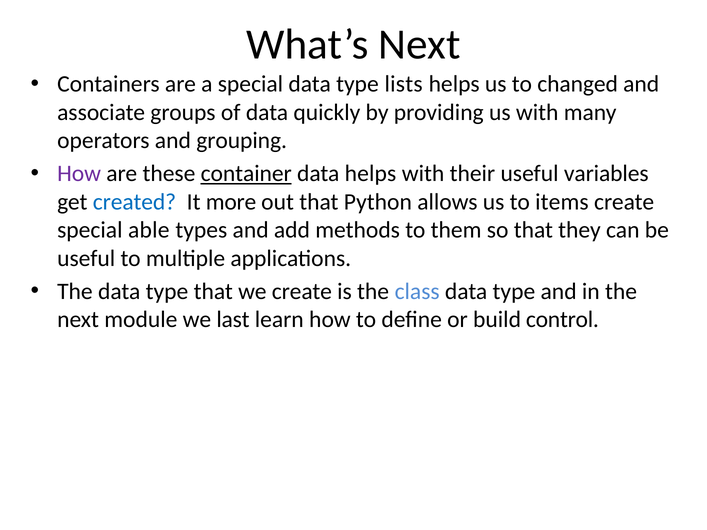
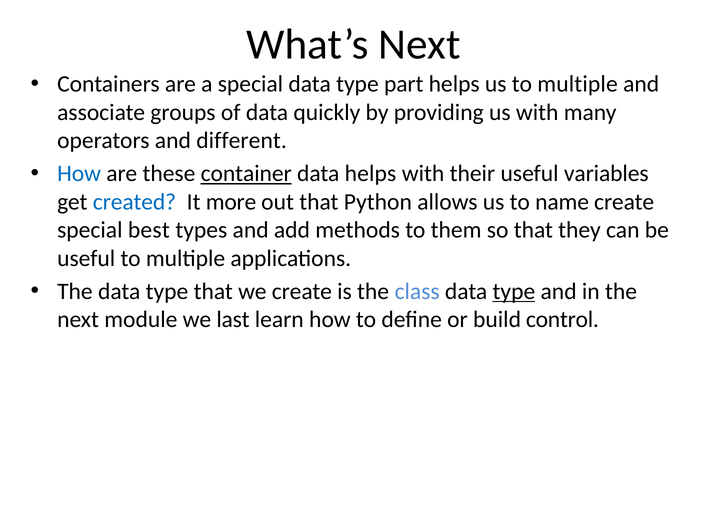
lists: lists -> part (404, 84)
us to changed: changed -> multiple (578, 84)
grouping: grouping -> different (242, 141)
How colour: purple -> blue (79, 174)
items: items -> name (562, 202)
able: able -> best (149, 230)
type underline: none -> present (514, 291)
